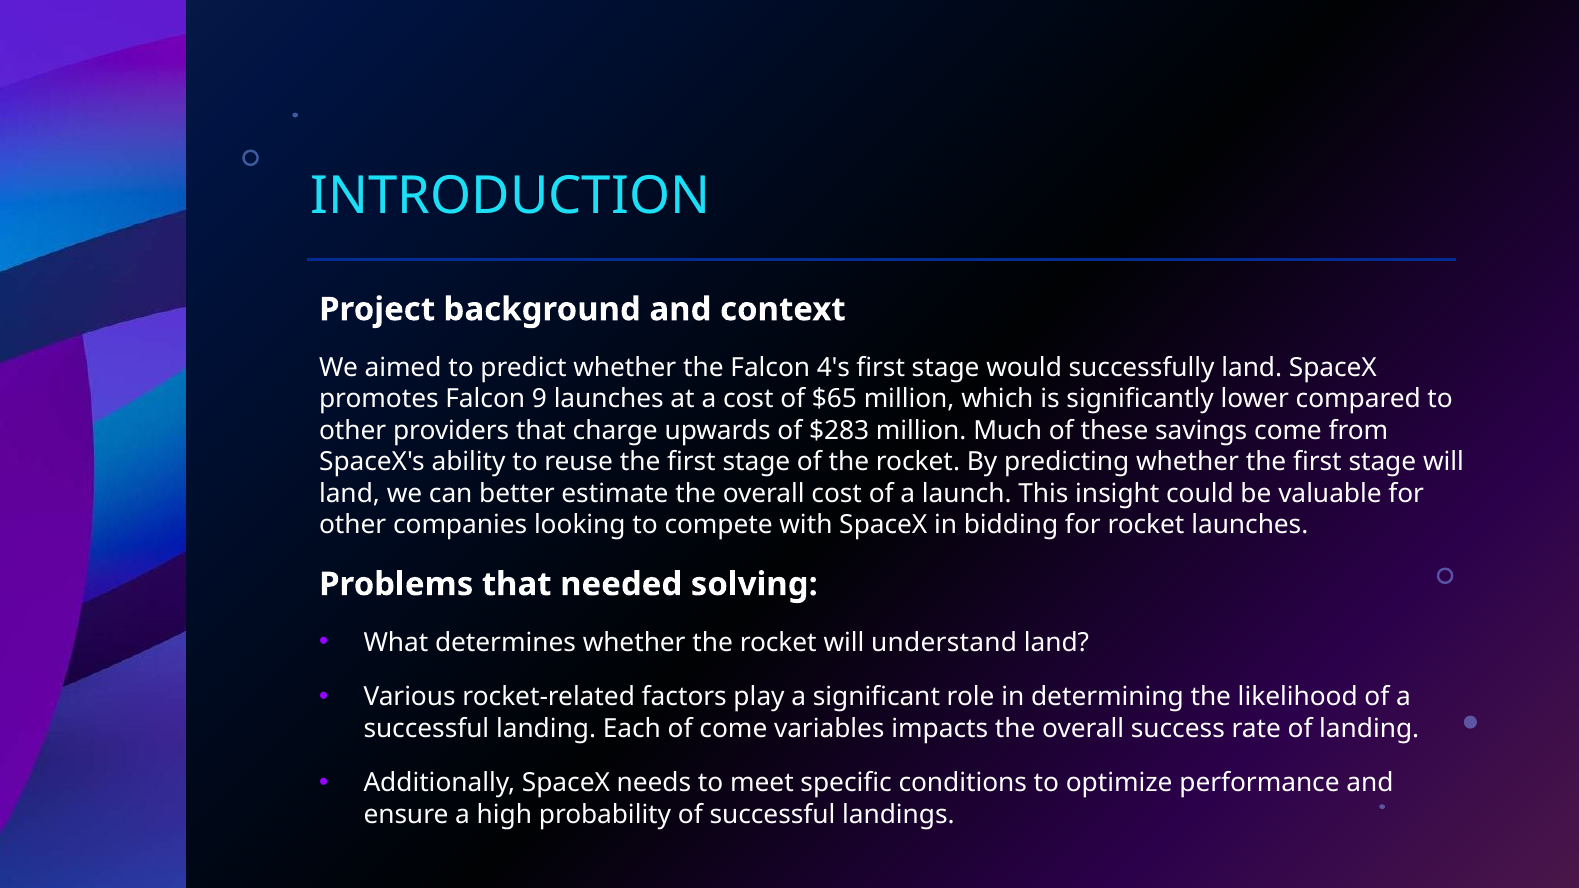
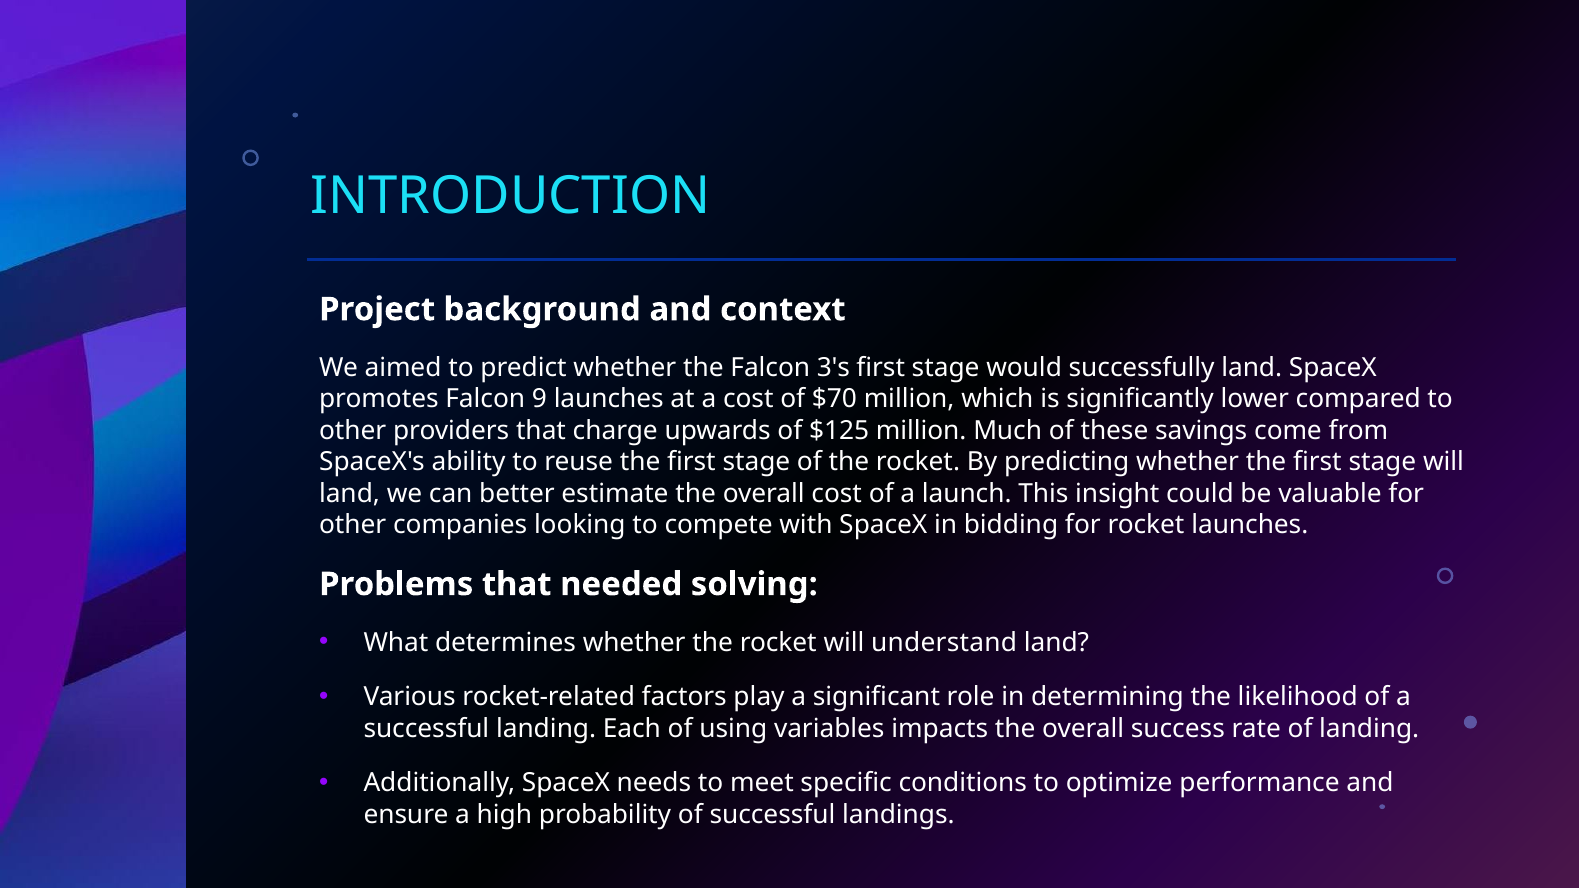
4's: 4's -> 3's (833, 368)
$65: $65 -> $70 (834, 399)
$283: $283 -> $125 (839, 431)
of come: come -> using (733, 729)
